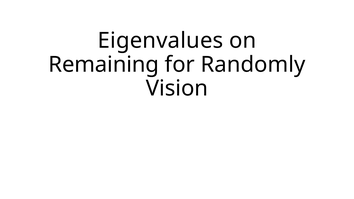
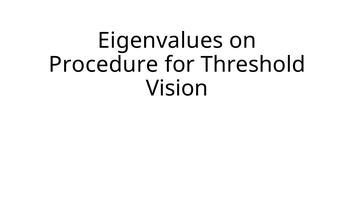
Remaining: Remaining -> Procedure (104, 65)
Randomly: Randomly -> Threshold (253, 65)
